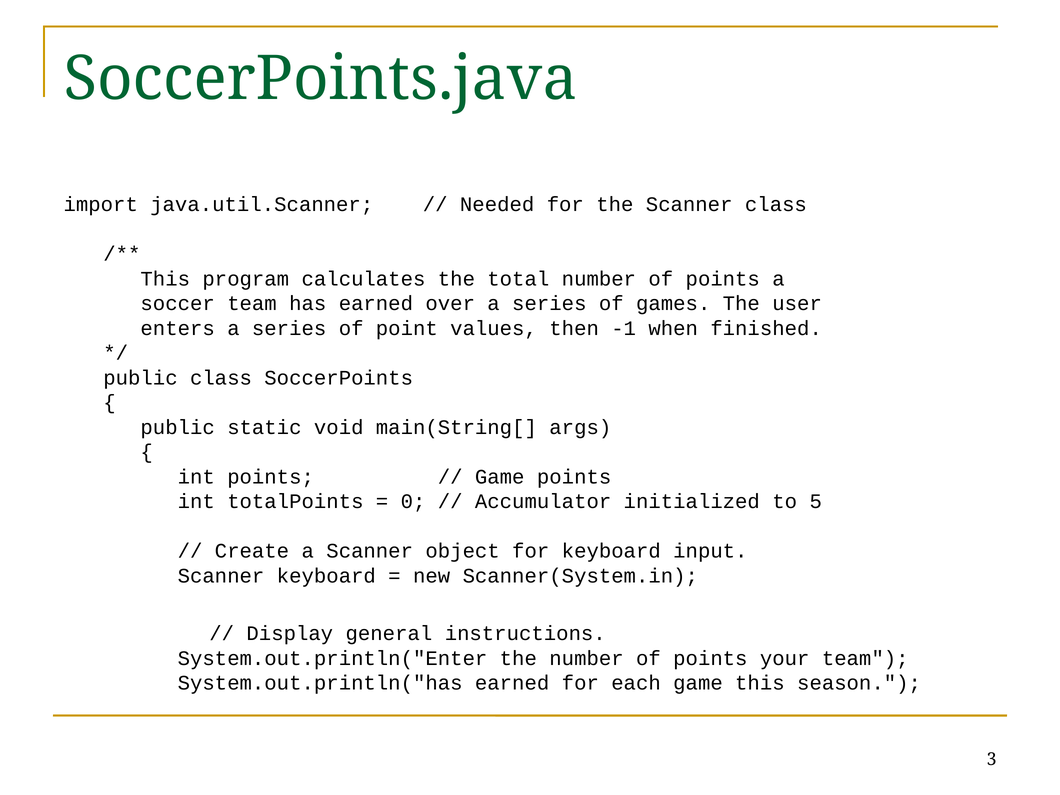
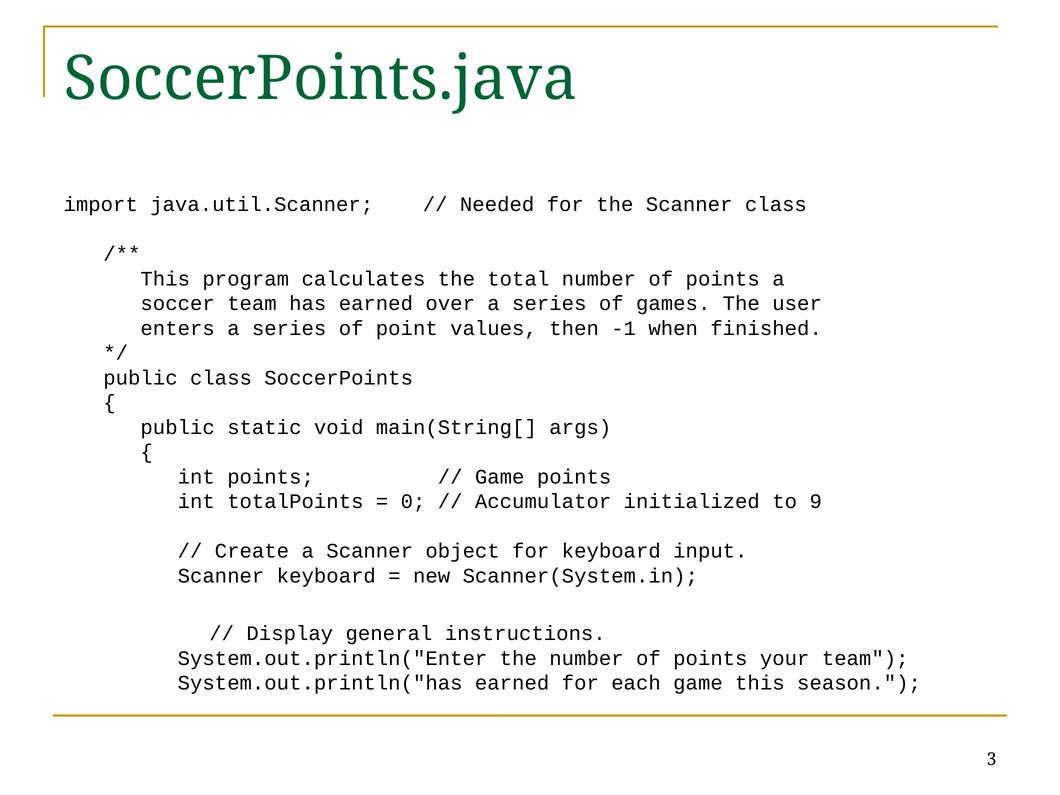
5: 5 -> 9 (816, 502)
